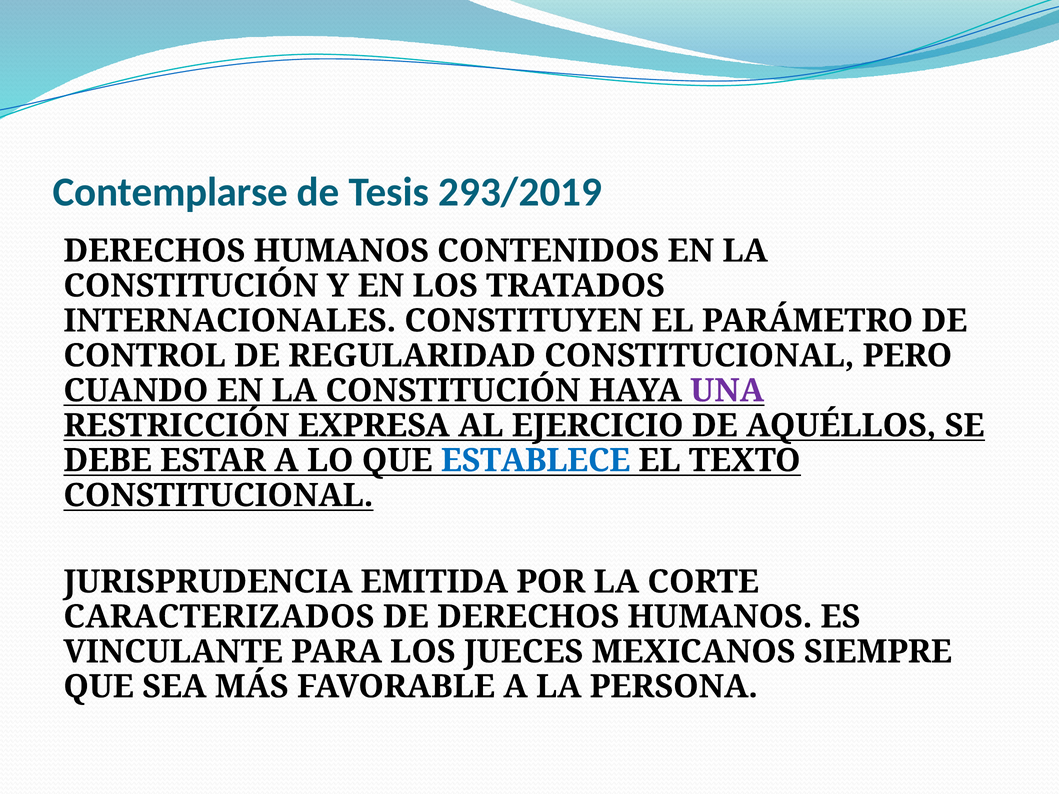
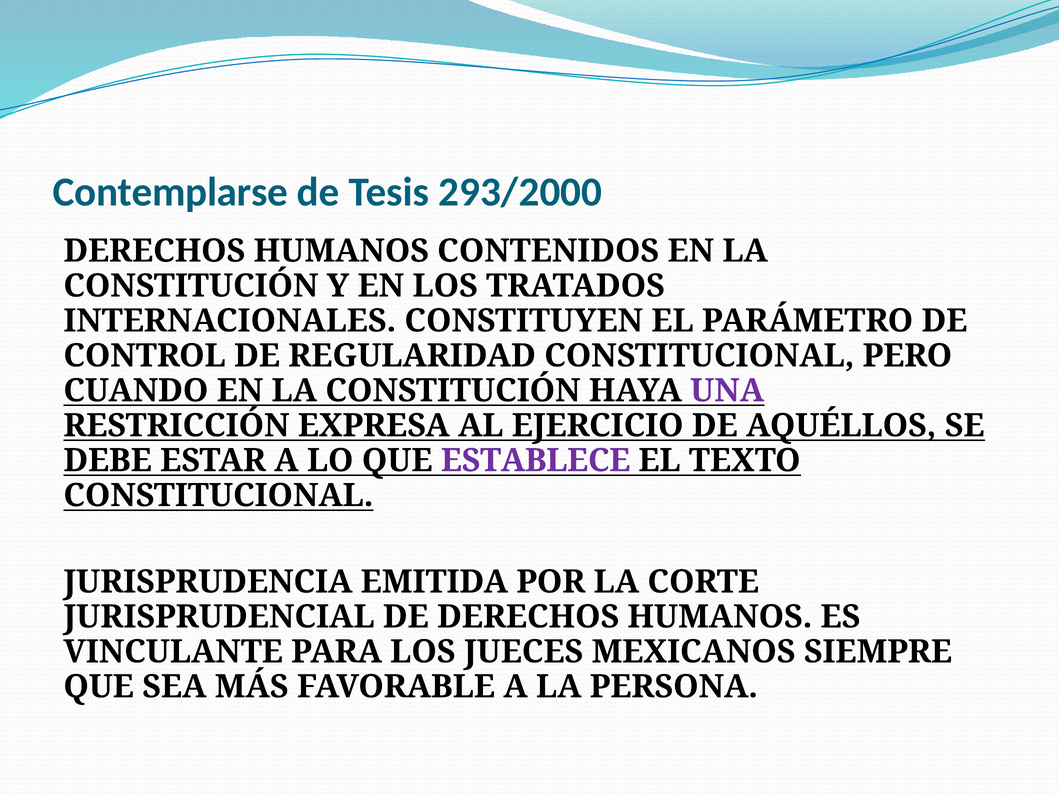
293/2019: 293/2019 -> 293/2000 (520, 192)
ESTABLECE colour: blue -> purple (536, 461)
CARACTERIZADOS: CARACTERIZADOS -> JURISPRUDENCIAL (219, 617)
